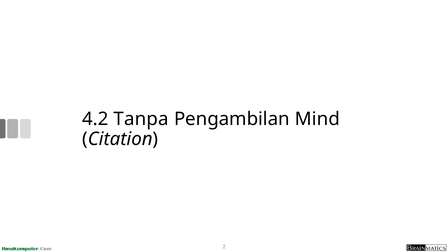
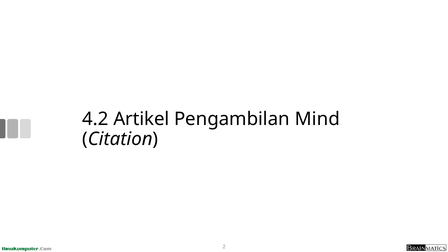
Tanpa: Tanpa -> Artikel (141, 119)
